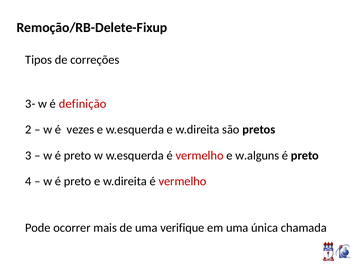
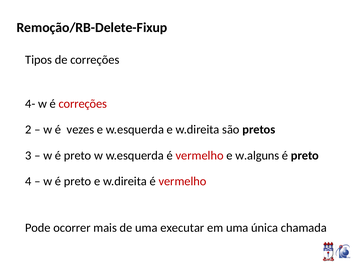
3-: 3- -> 4- (30, 104)
é definição: definição -> correções (83, 104)
verifique: verifique -> executar (182, 228)
